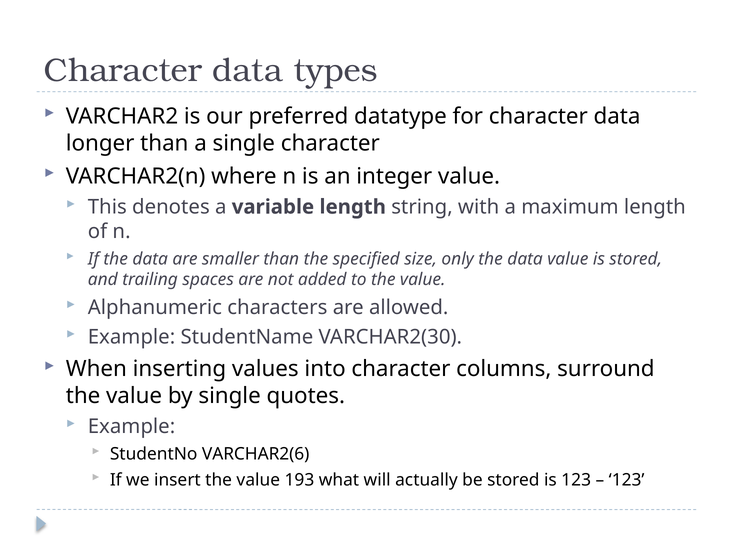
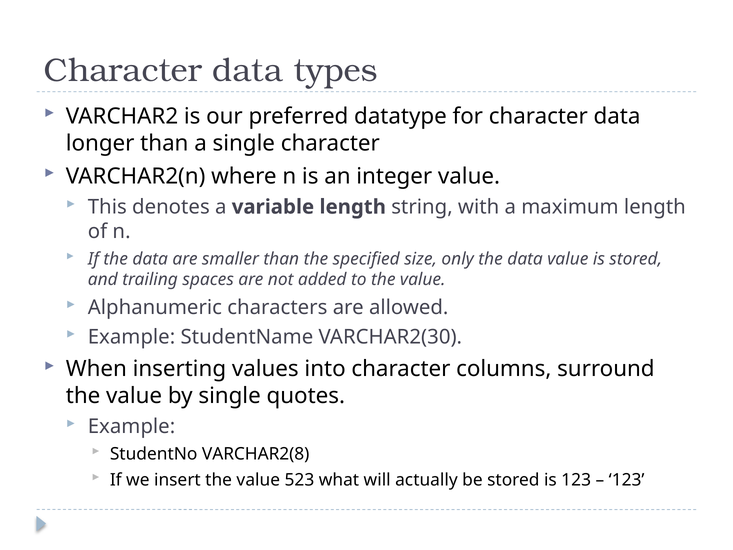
VARCHAR2(6: VARCHAR2(6 -> VARCHAR2(8 (256, 454)
193: 193 -> 523 (299, 480)
